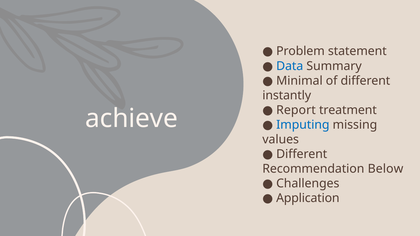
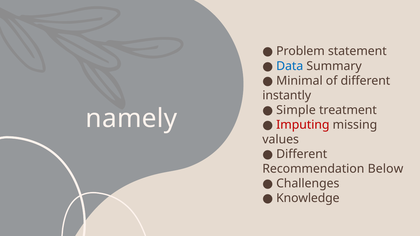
Report: Report -> Simple (296, 110)
achieve: achieve -> namely (131, 119)
Imputing colour: blue -> red (303, 125)
Application: Application -> Knowledge (308, 198)
